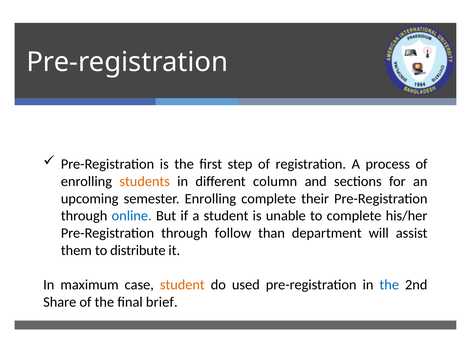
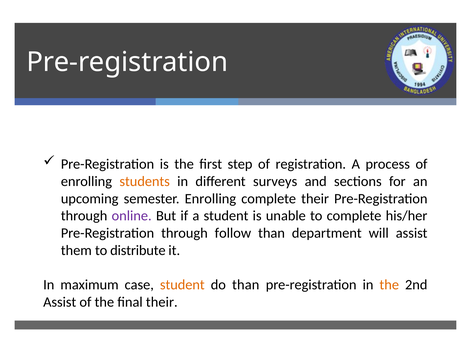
column: column -> surveys (275, 182)
online colour: blue -> purple (132, 216)
do used: used -> than (246, 285)
the colour: blue -> orange (389, 285)
Share: Share -> Assist (60, 302)
final brief: brief -> their (162, 302)
